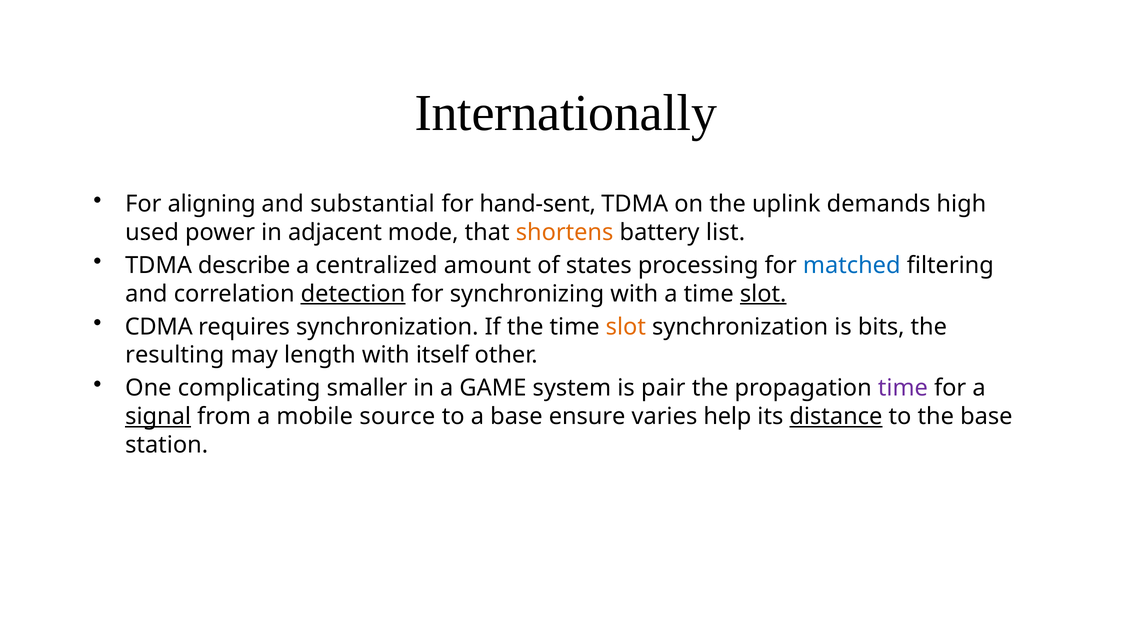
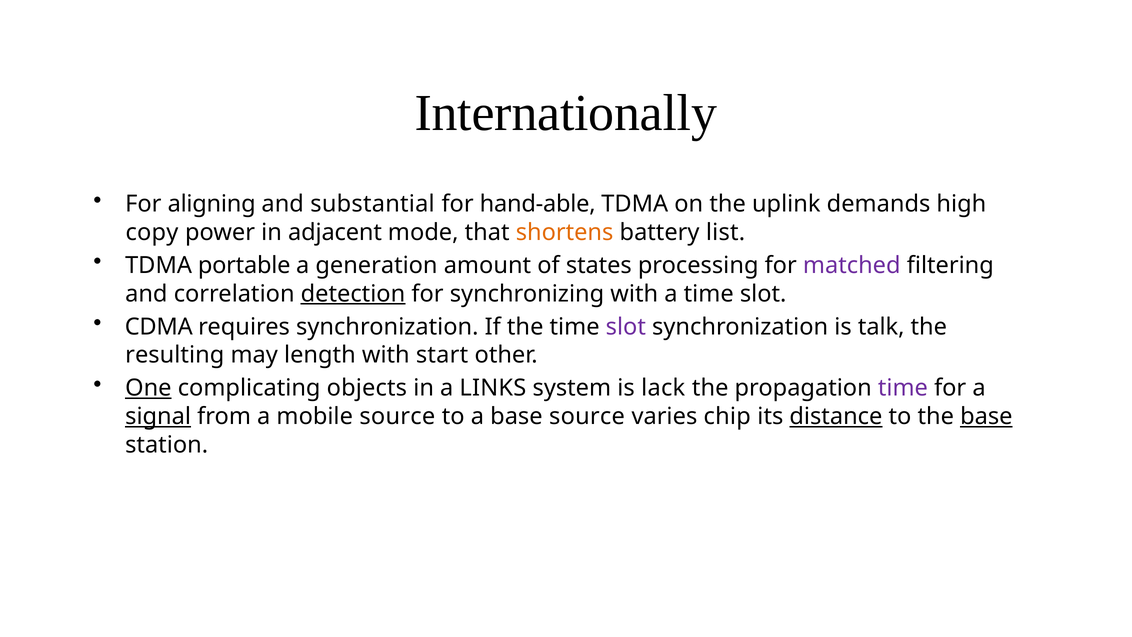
hand-sent: hand-sent -> hand-able (538, 204)
used: used -> copy (152, 232)
describe: describe -> portable (244, 265)
centralized: centralized -> generation (377, 265)
matched colour: blue -> purple (852, 265)
slot underline: present -> none (763, 294)
slot colour: orange -> purple (626, 327)
bits: bits -> talk (881, 327)
itself: itself -> start (442, 355)
One underline: none -> present (148, 388)
smaller: smaller -> objects (367, 388)
GAME: GAME -> LINKS (493, 388)
pair: pair -> lack (663, 388)
base ensure: ensure -> source (587, 416)
help: help -> chip (727, 416)
base underline: none -> present (986, 416)
